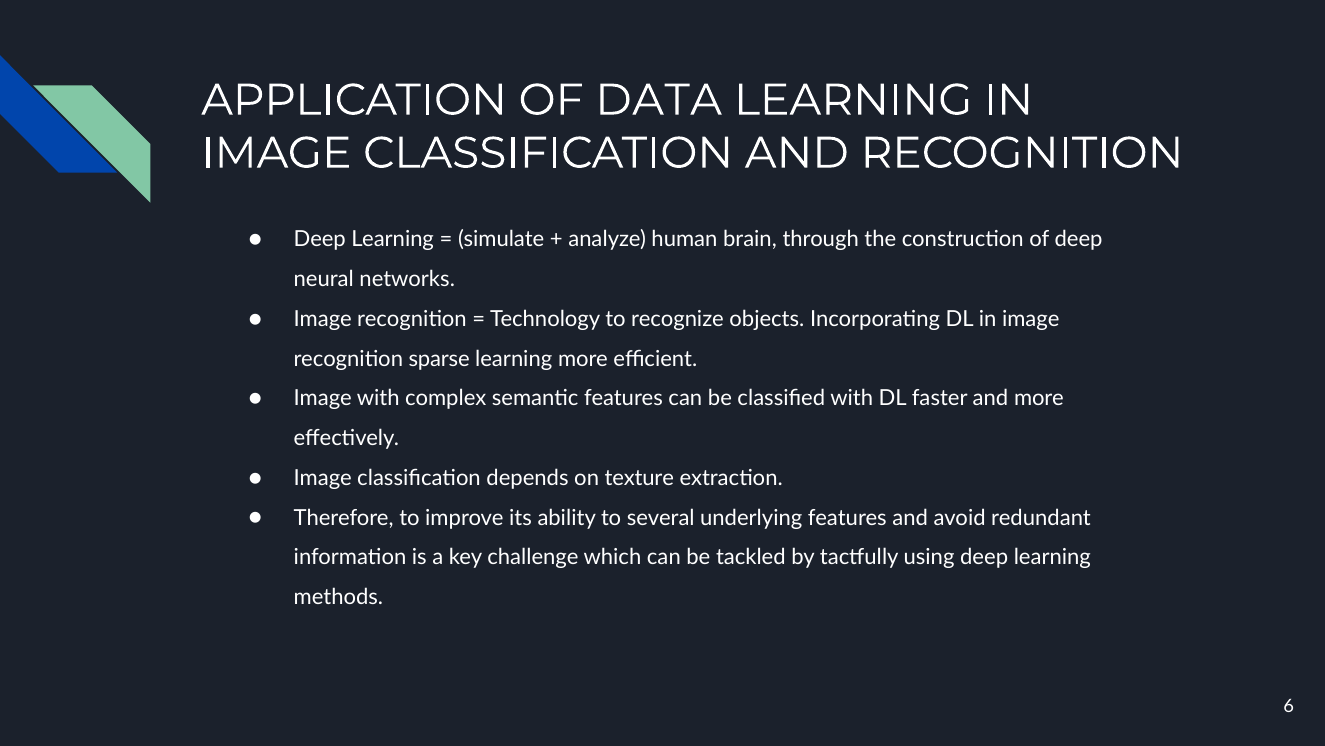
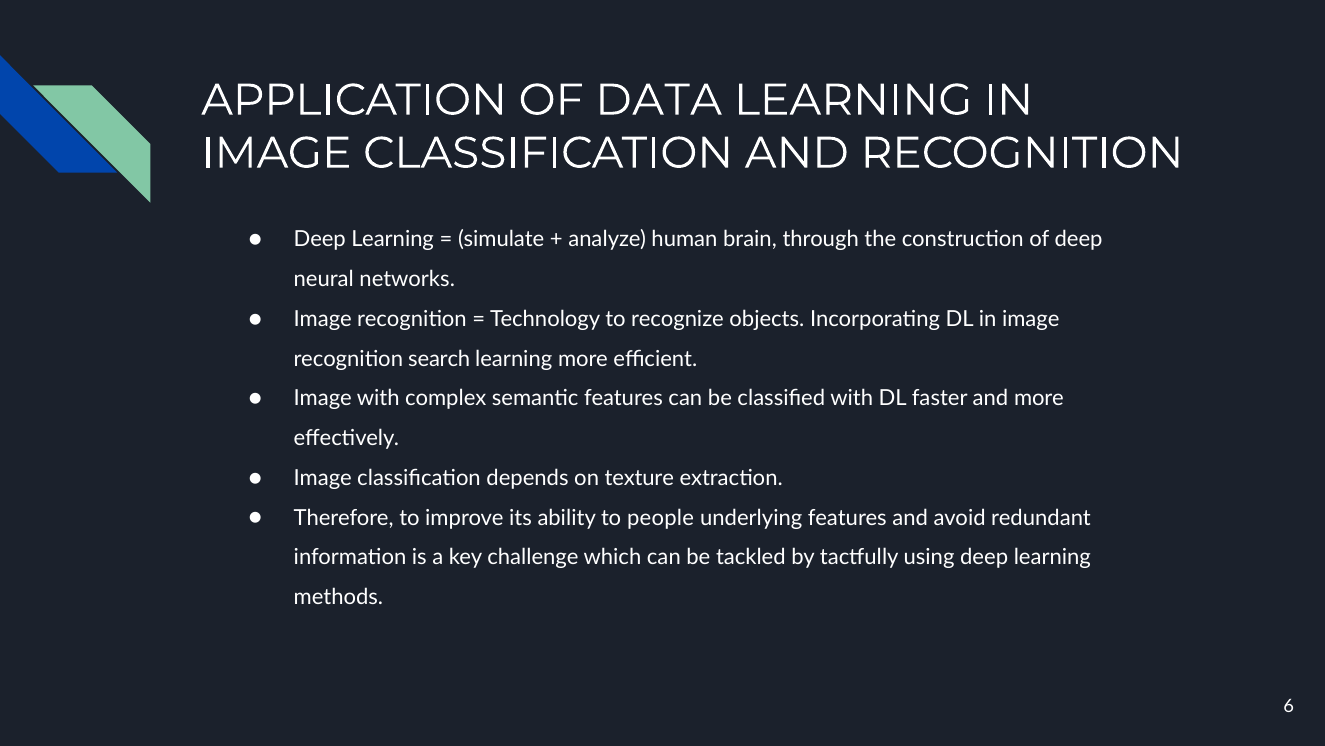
sparse: sparse -> search (439, 358)
several: several -> people (661, 517)
